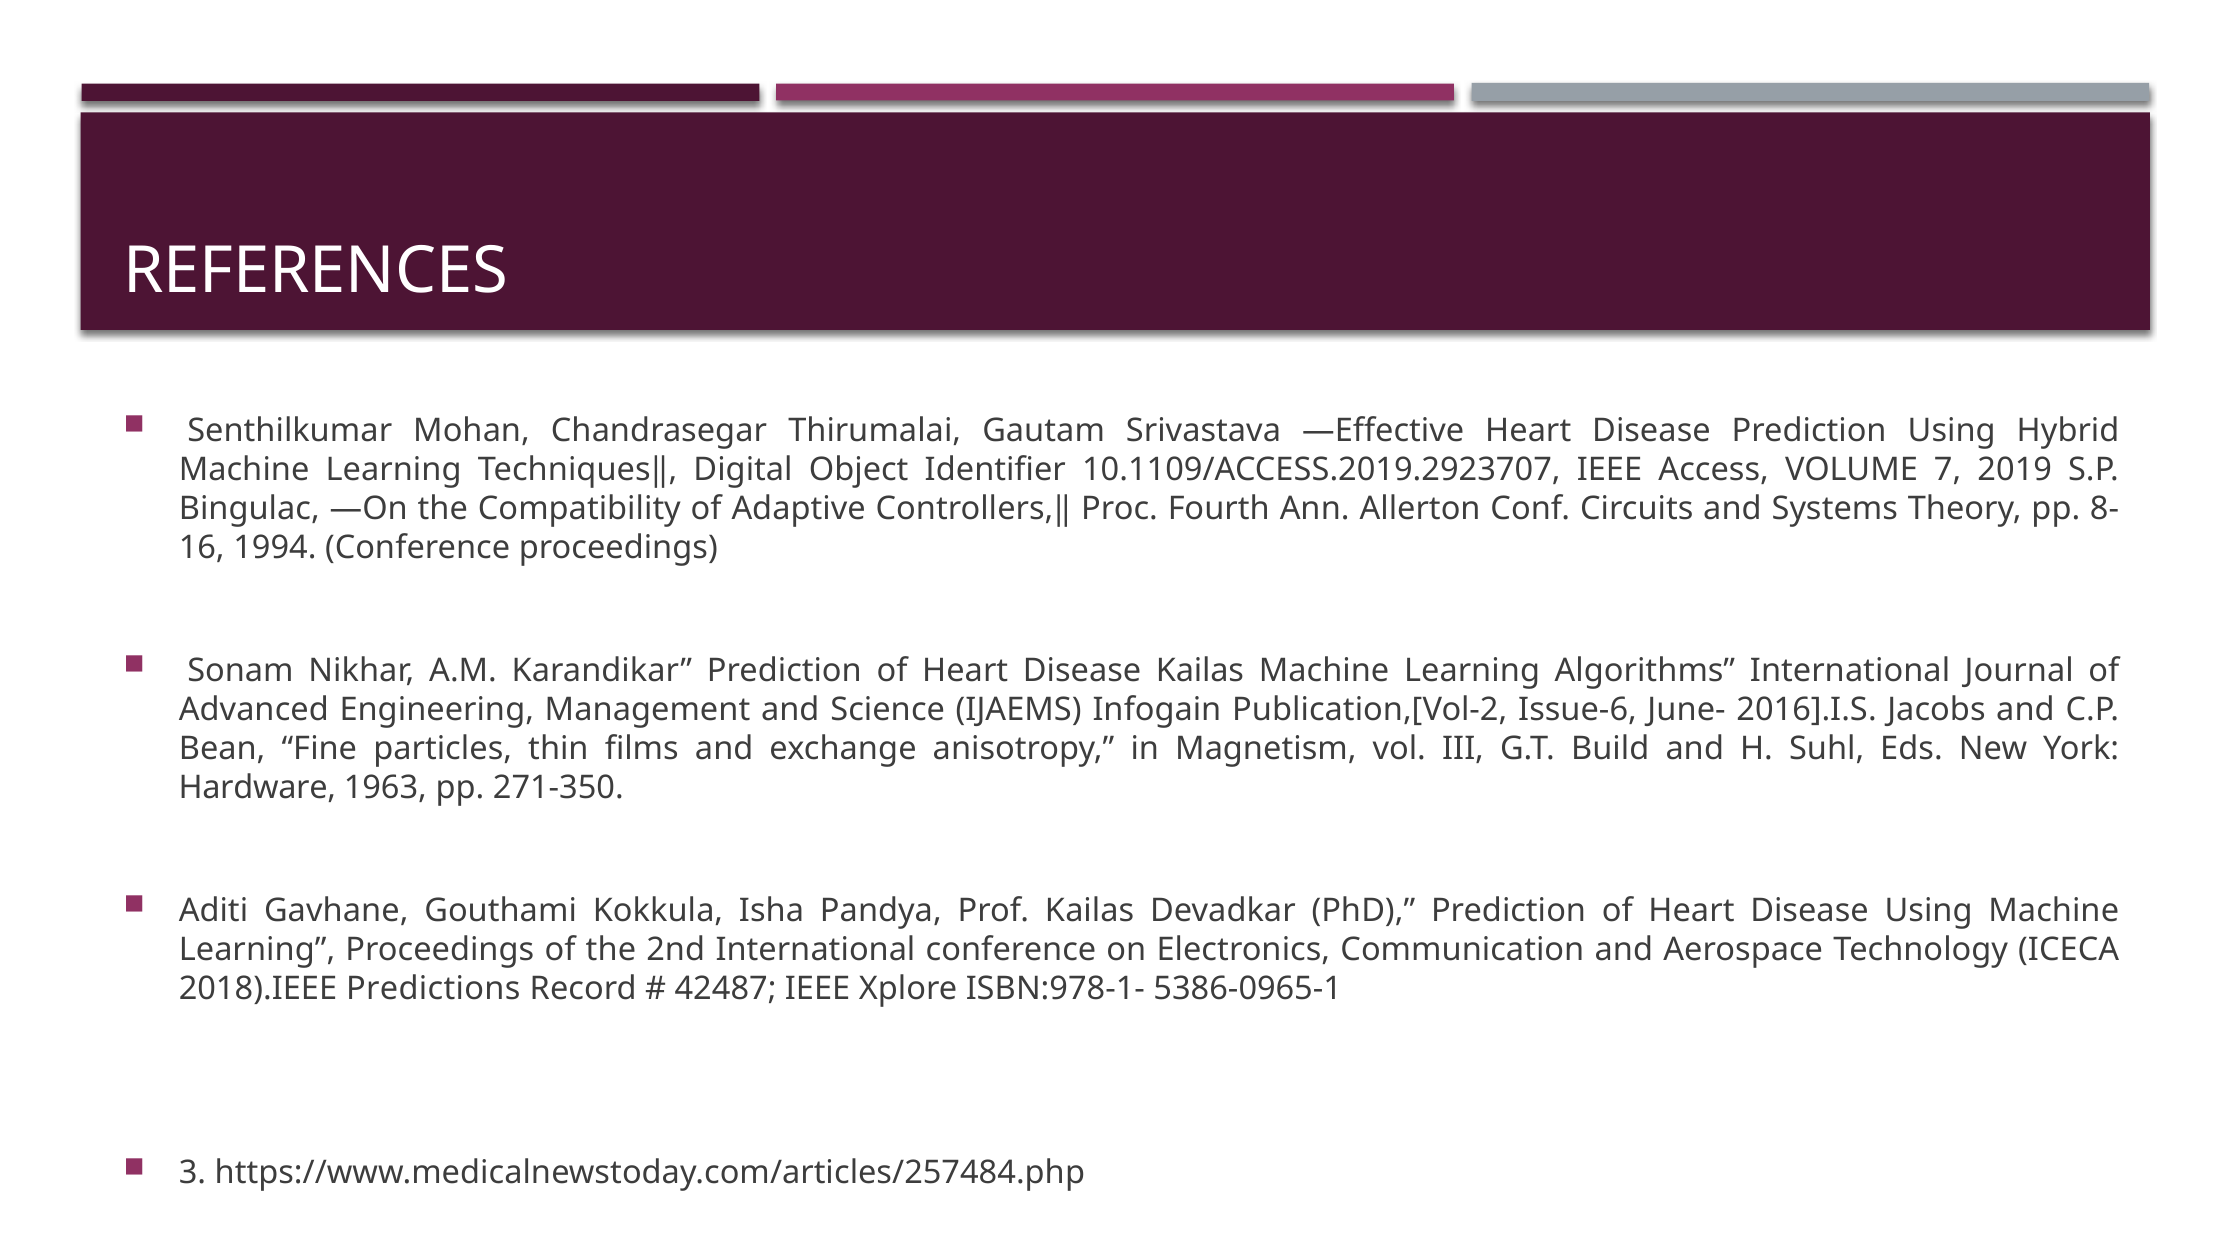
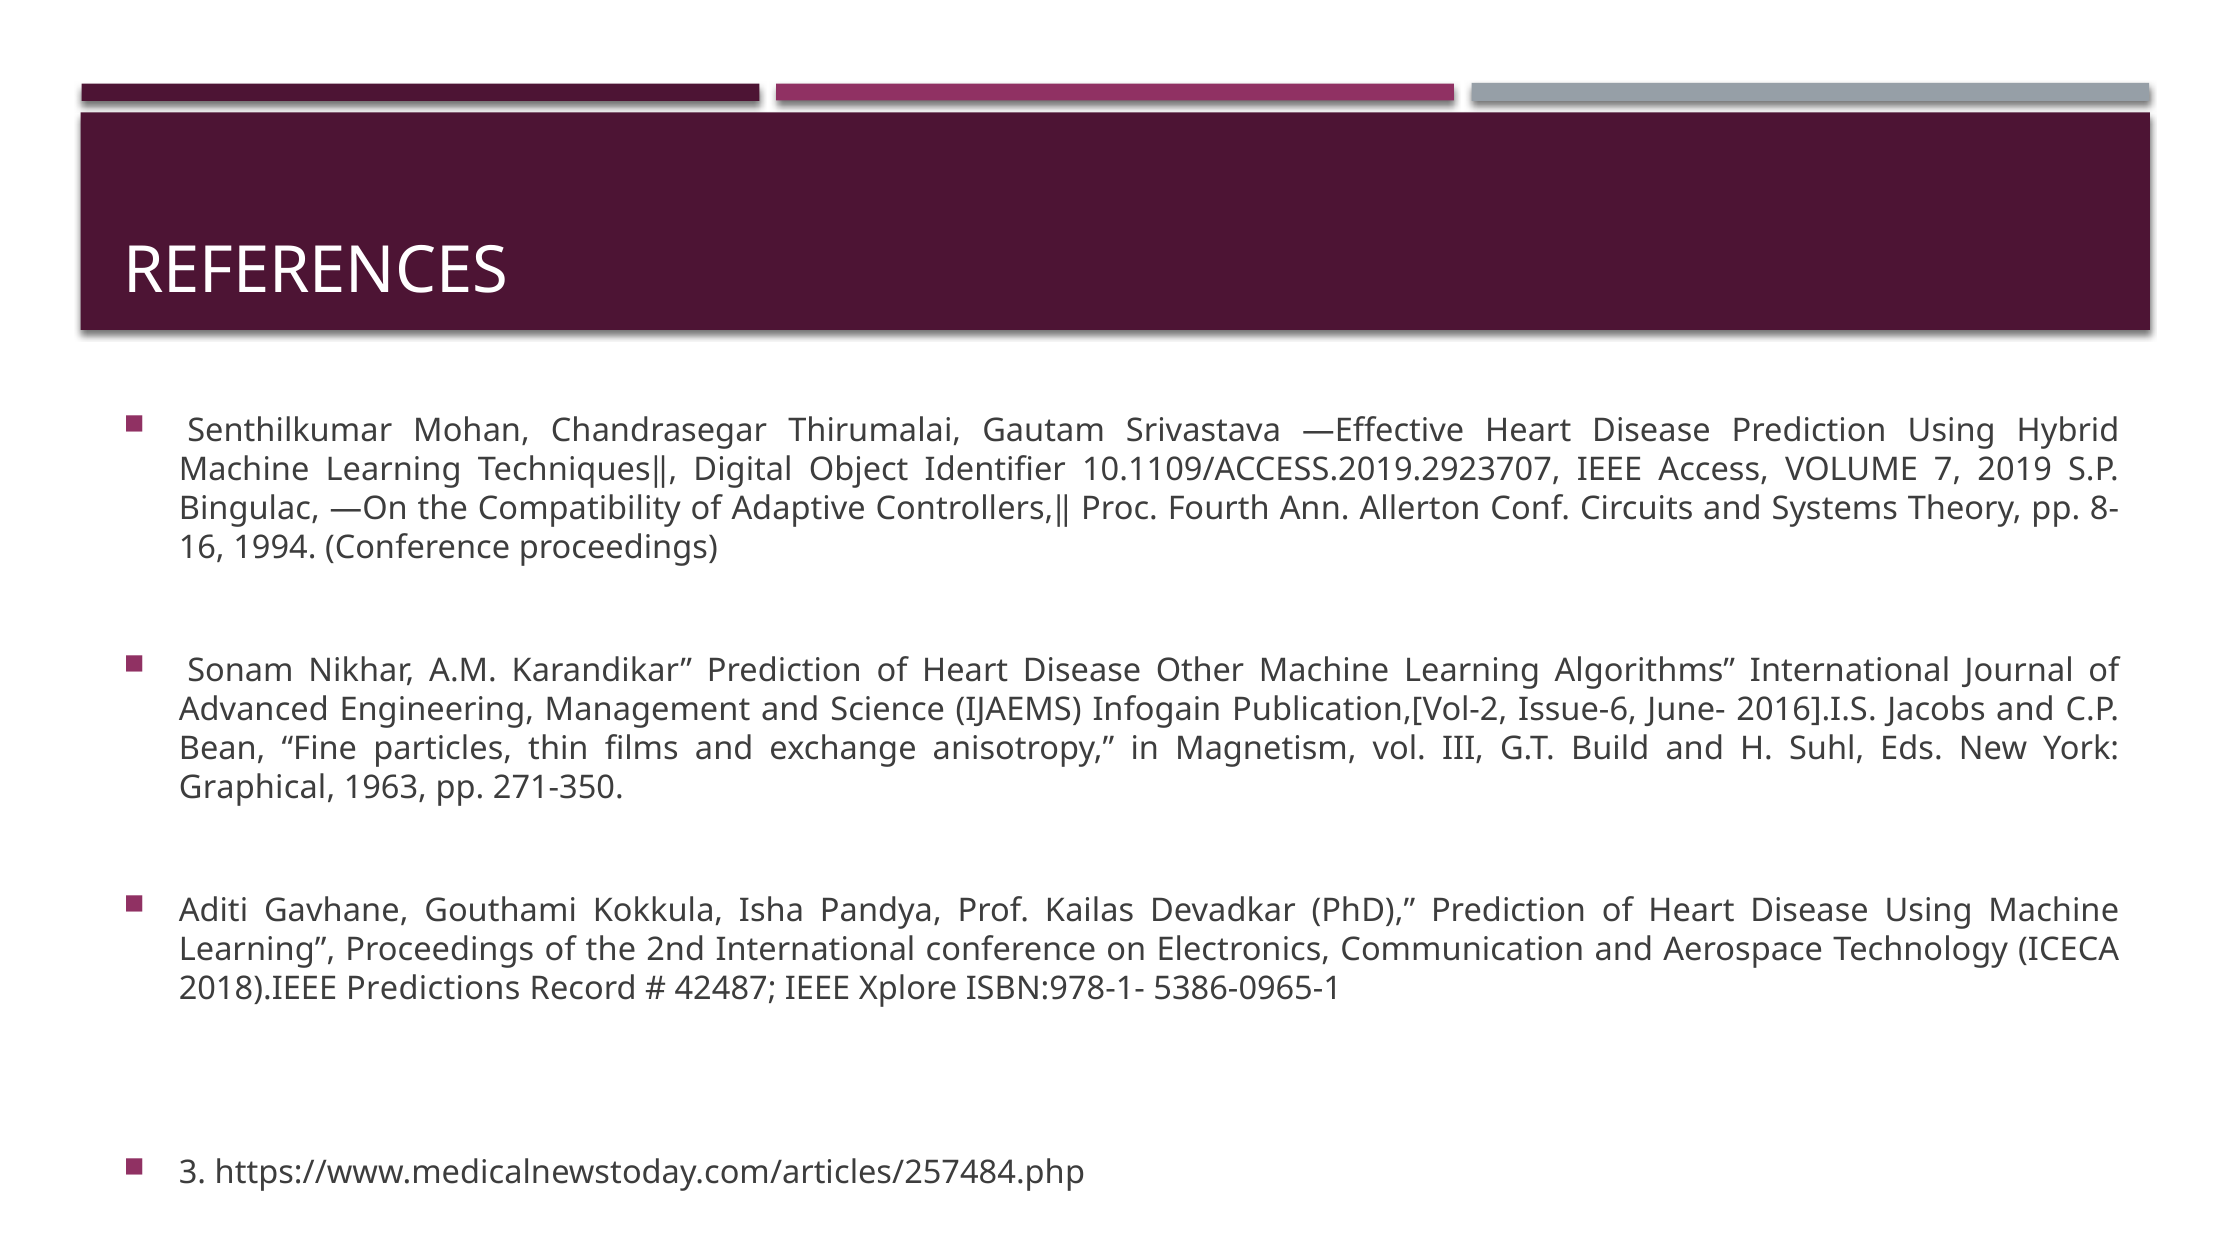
Disease Kailas: Kailas -> Other (1200, 671)
Hardware: Hardware -> Graphical (257, 788)
